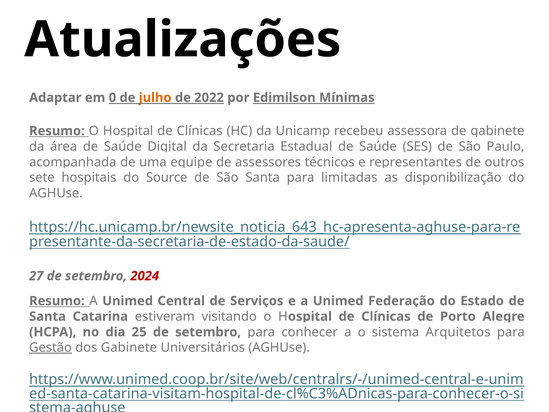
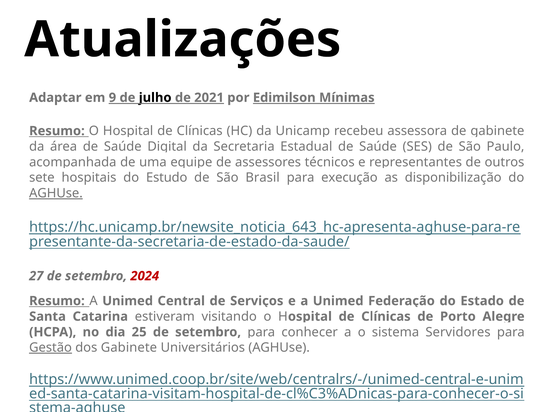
0: 0 -> 9 (112, 98)
julho colour: orange -> black (155, 98)
2022: 2022 -> 2021 (209, 98)
Source: Source -> Estudo (167, 178)
São Santa: Santa -> Brasil (263, 178)
limitadas: limitadas -> execução (349, 178)
AGHUse underline: none -> present (56, 193)
Arquitetos: Arquitetos -> Servidores (458, 332)
